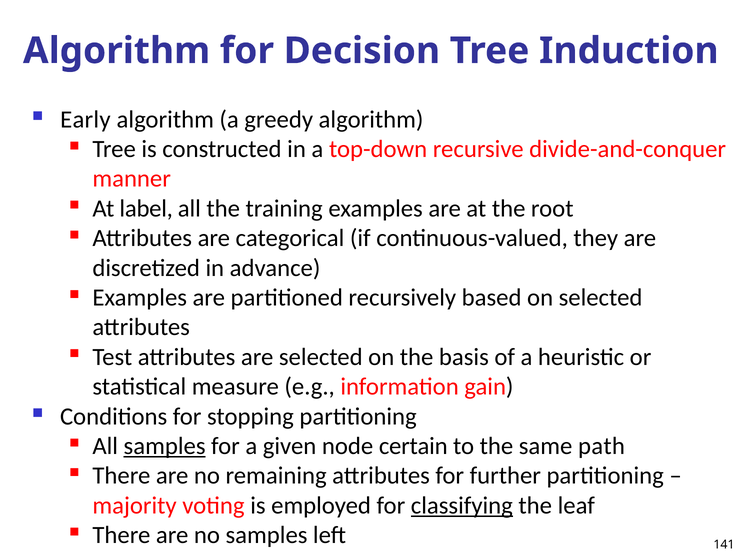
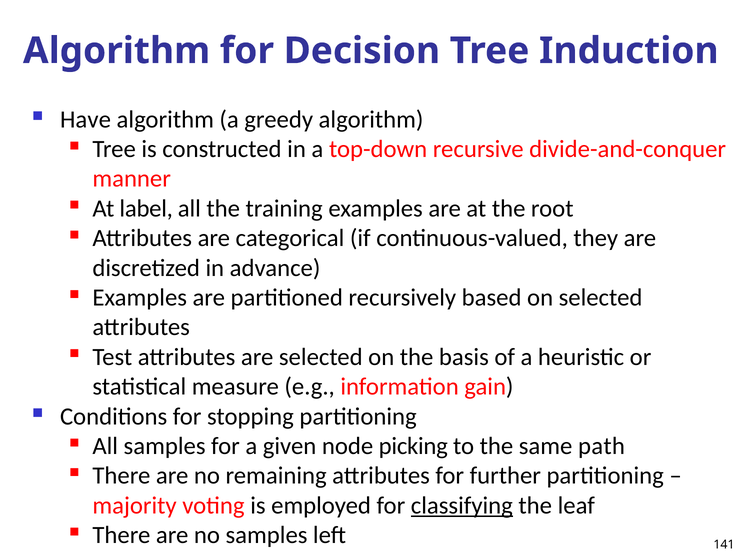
Early: Early -> Have (85, 119)
samples underline: present -> none (165, 446)
certain: certain -> picking (413, 446)
